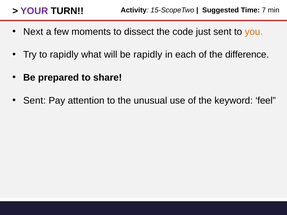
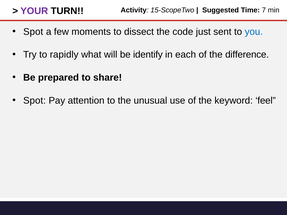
Next: Next -> Spot (33, 32)
you colour: orange -> blue (254, 32)
be rapidly: rapidly -> identify (148, 55)
Sent: Sent -> Spot (35, 101)
